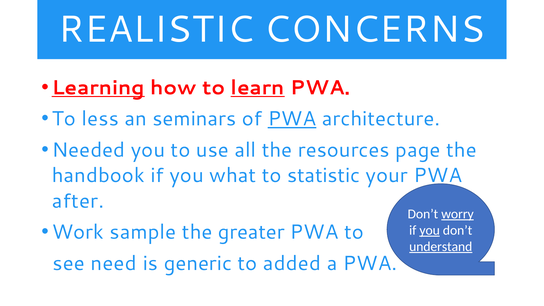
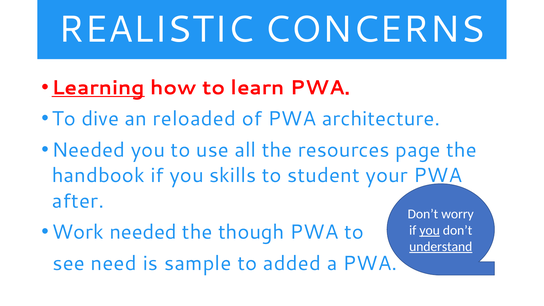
learn underline: present -> none (258, 88)
less: less -> dive (100, 119)
seminars: seminars -> reloaded (194, 119)
PWA underline: present -> none (292, 119)
what: what -> skills (233, 176)
statistic: statistic -> student (323, 176)
worry underline: present -> none (457, 214)
Work sample: sample -> needed (143, 232)
greater: greater -> though (251, 232)
generic: generic -> sample (198, 263)
